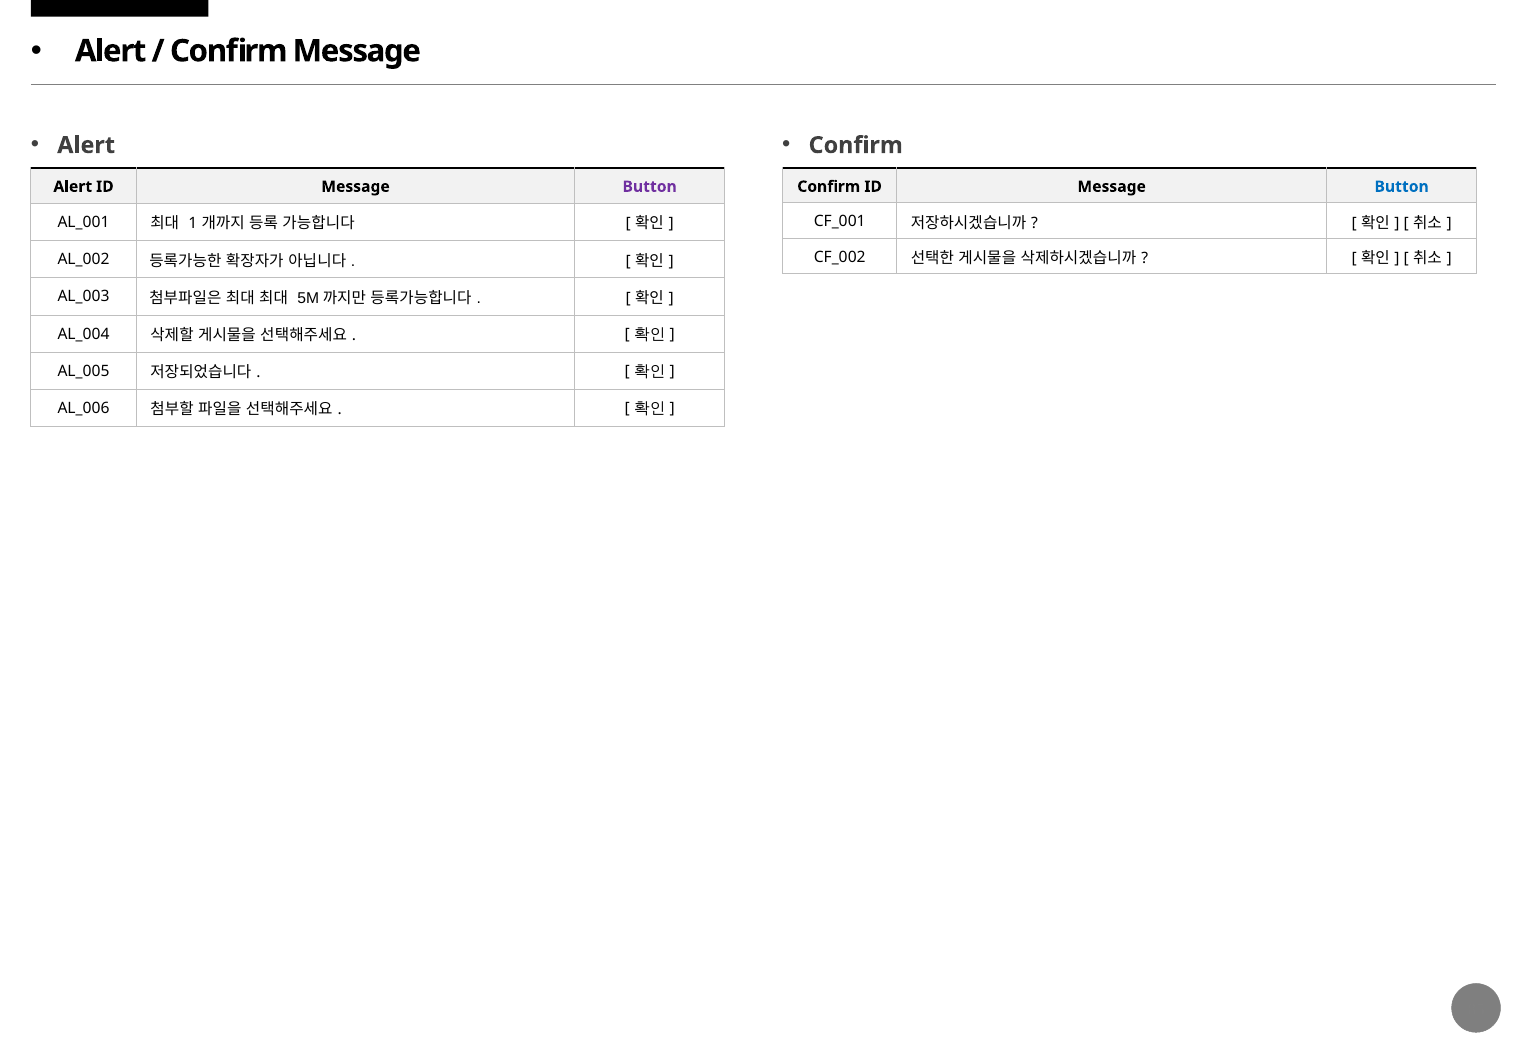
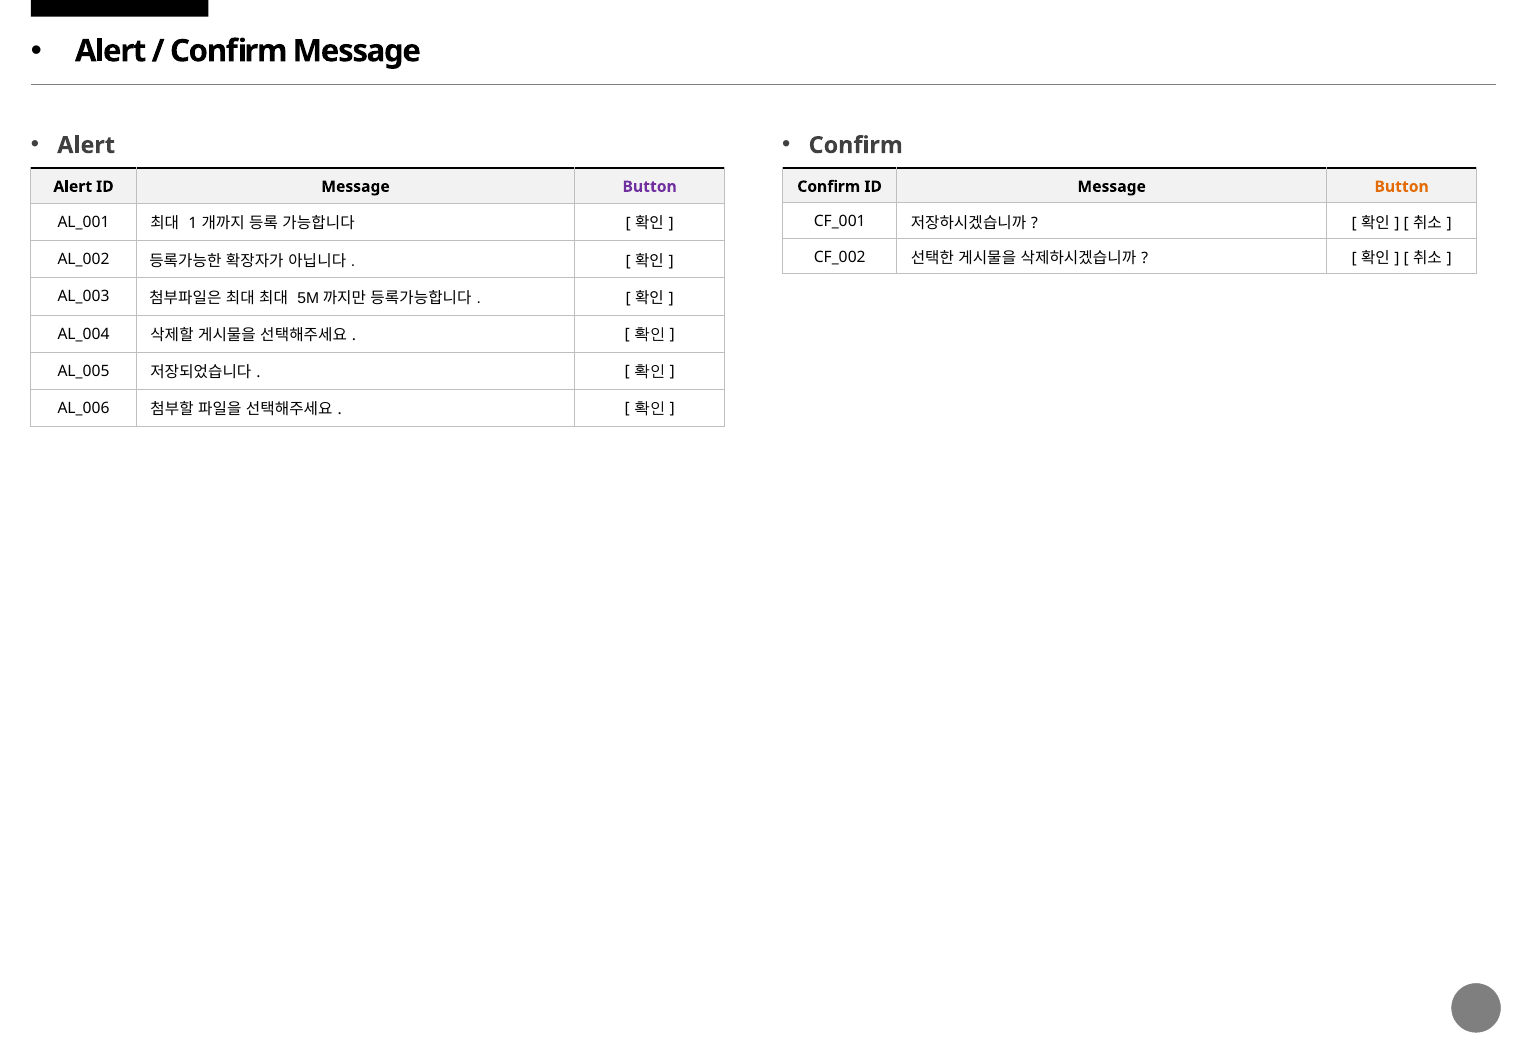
Button colour: blue -> orange (1402, 187)
